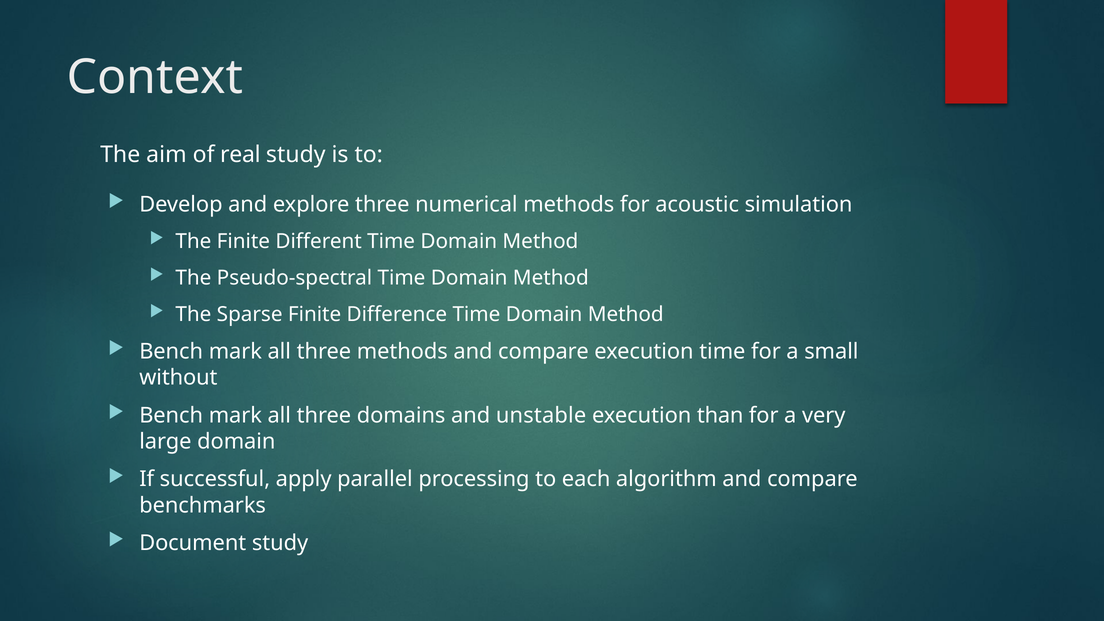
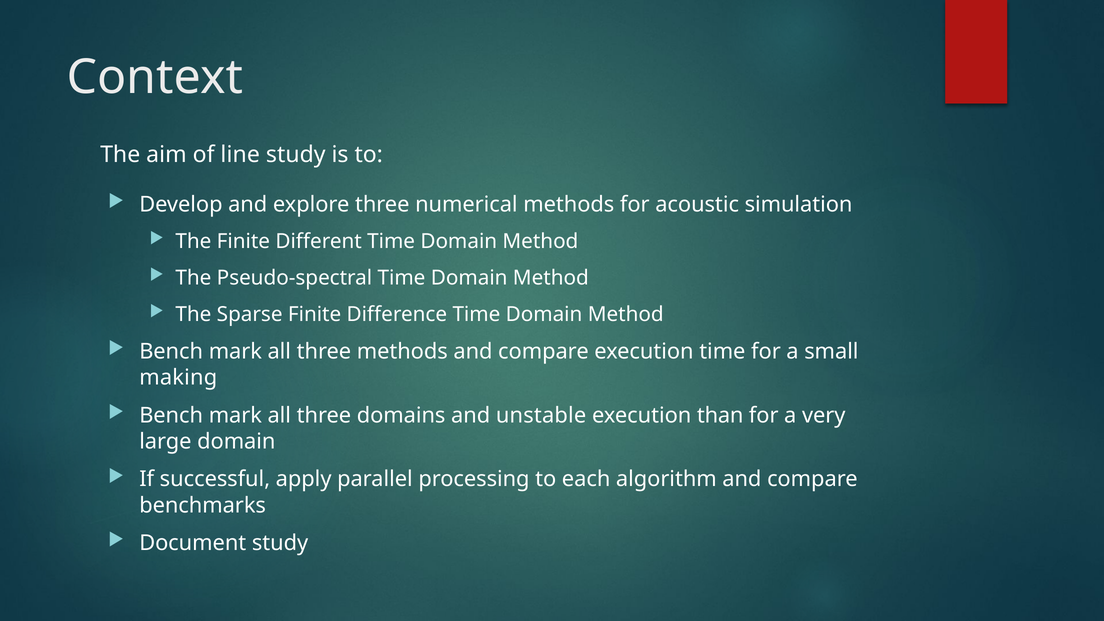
real: real -> line (240, 155)
without: without -> making (178, 378)
